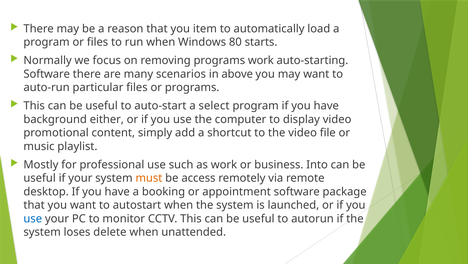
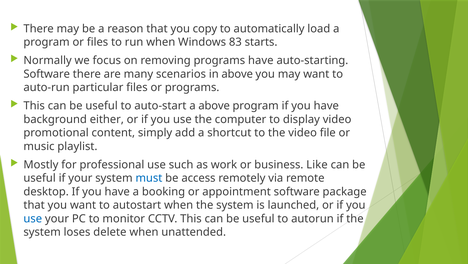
item: item -> copy (205, 29)
80: 80 -> 83 (235, 42)
programs work: work -> have (261, 60)
a select: select -> above (214, 106)
Into: Into -> Like (317, 164)
must colour: orange -> blue (149, 178)
